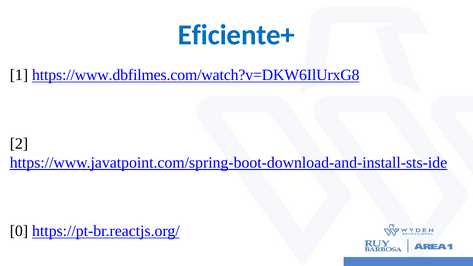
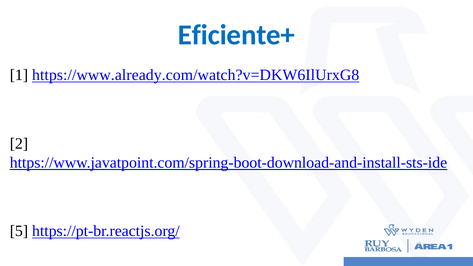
https://www.dbfilmes.com/watch?v=DKW6IlUrxG8: https://www.dbfilmes.com/watch?v=DKW6IlUrxG8 -> https://www.already.com/watch?v=DKW6IlUrxG8 (196, 75)
0: 0 -> 5 (19, 231)
